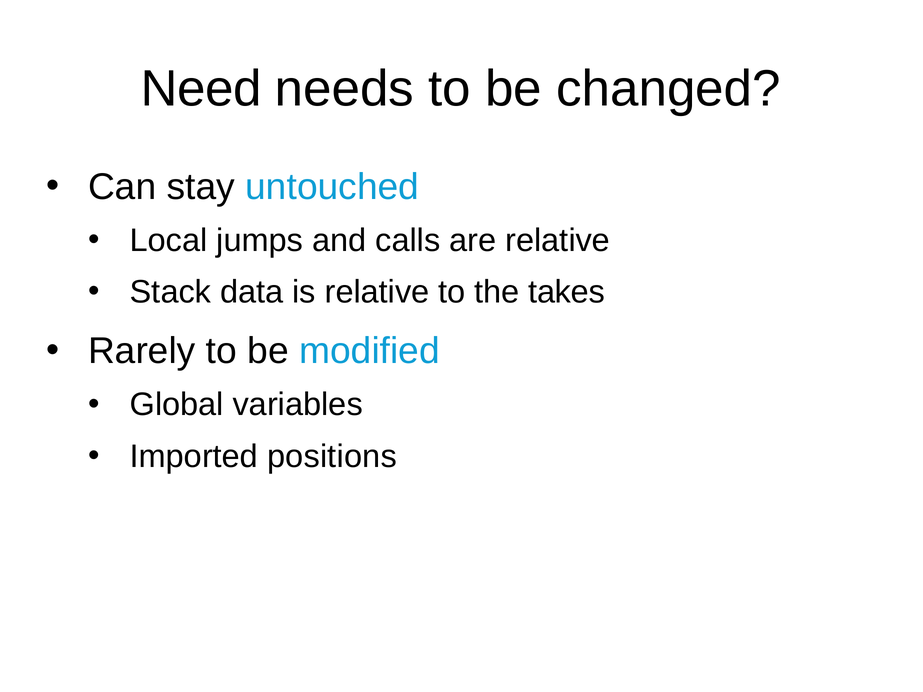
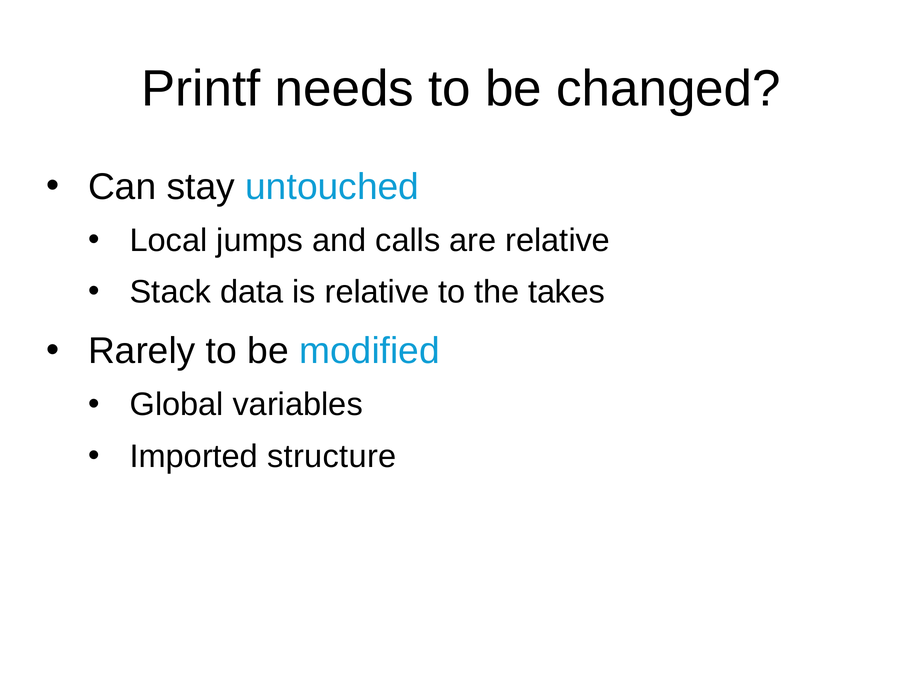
Need: Need -> Printf (201, 89)
positions: positions -> structure (332, 456)
